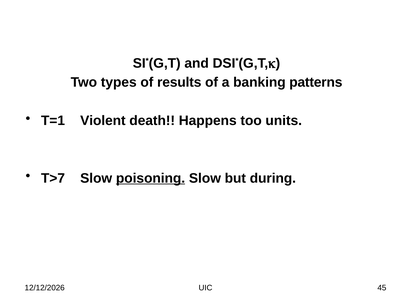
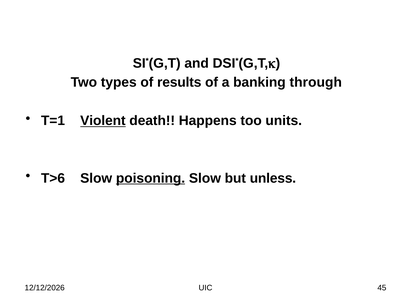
patterns: patterns -> through (316, 82)
Violent underline: none -> present (103, 121)
T>7: T>7 -> T>6 (53, 178)
during: during -> unless (273, 178)
